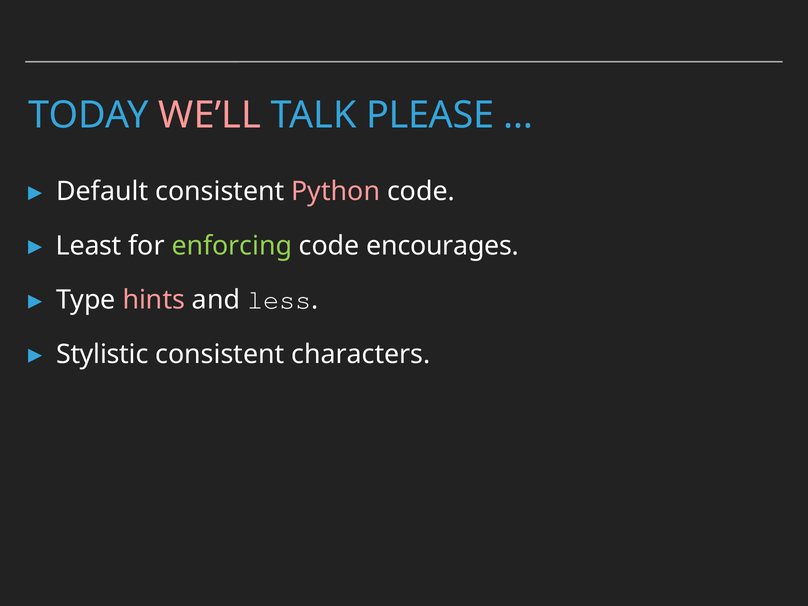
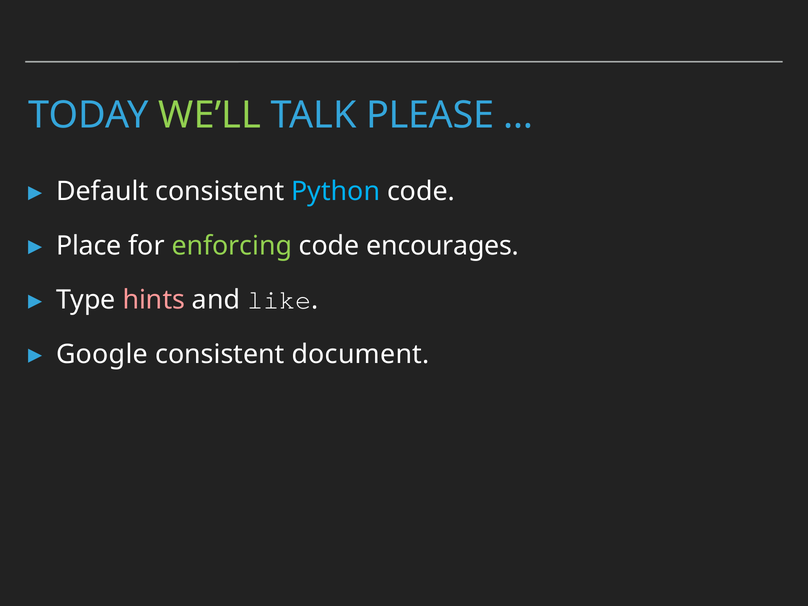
WE’LL colour: pink -> light green (210, 115)
Python colour: pink -> light blue (336, 192)
Least: Least -> Place (89, 246)
less: less -> like (279, 300)
Stylistic: Stylistic -> Google (102, 354)
characters: characters -> document (361, 354)
